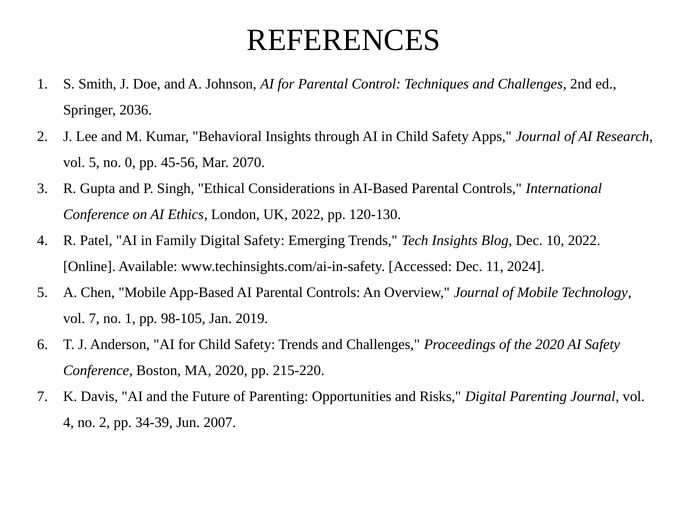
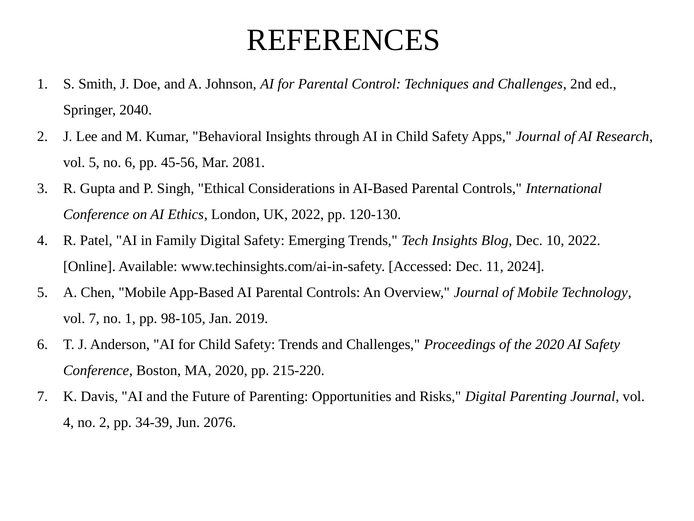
2036: 2036 -> 2040 (136, 110)
no 0: 0 -> 6 (130, 162)
2070: 2070 -> 2081 (249, 162)
2007: 2007 -> 2076 (220, 422)
